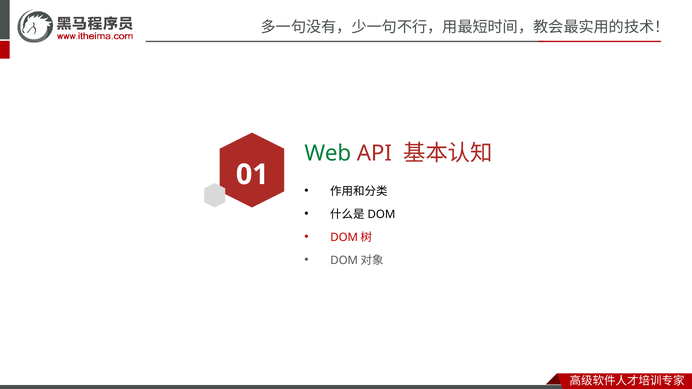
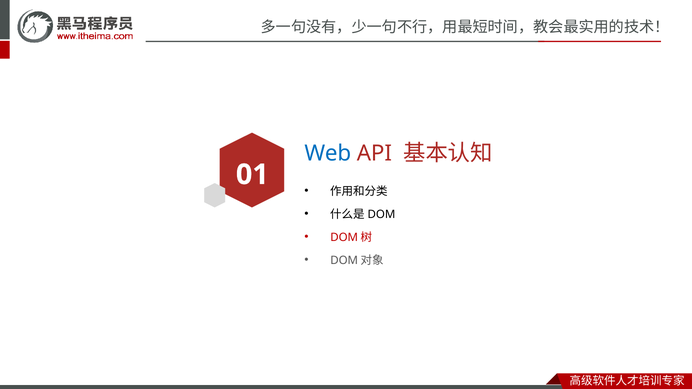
Web colour: green -> blue (328, 154)
